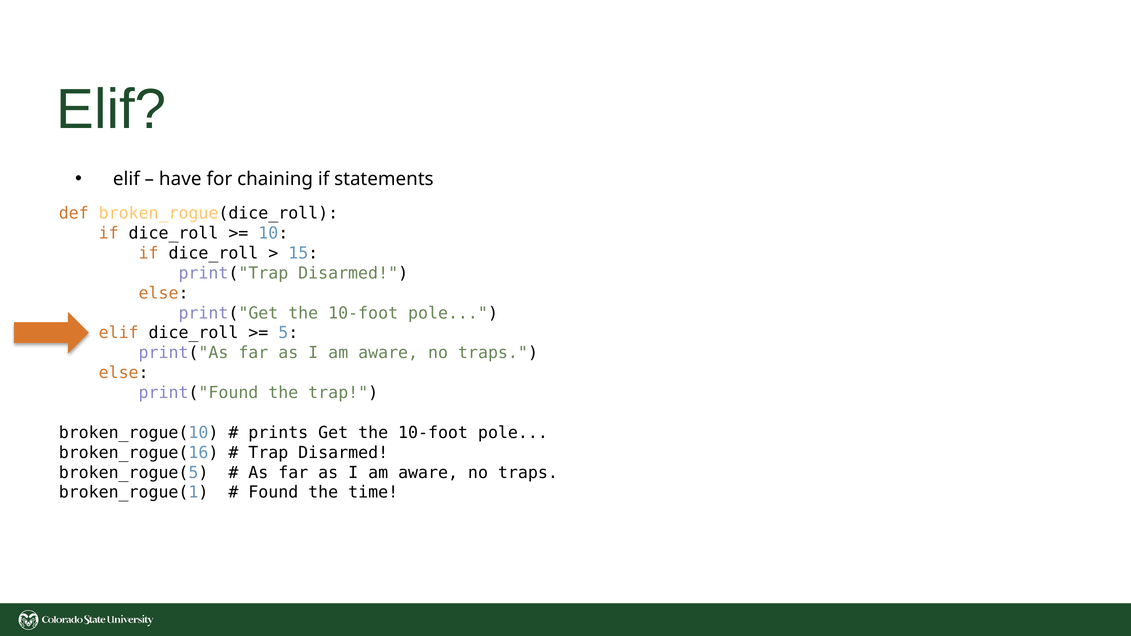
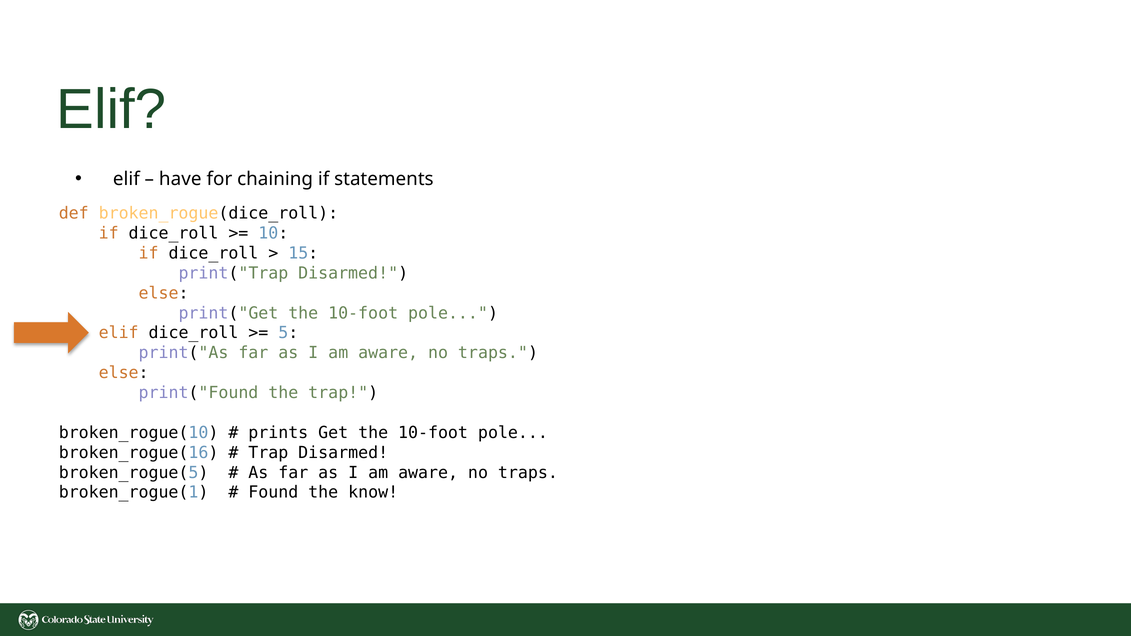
time: time -> know (373, 493)
